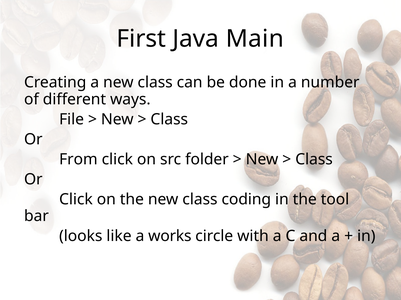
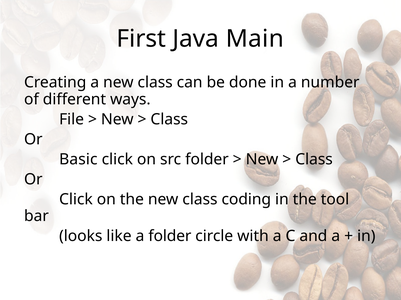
From: From -> Basic (78, 160)
a works: works -> folder (170, 237)
